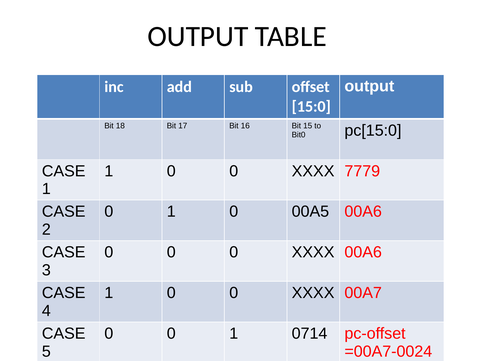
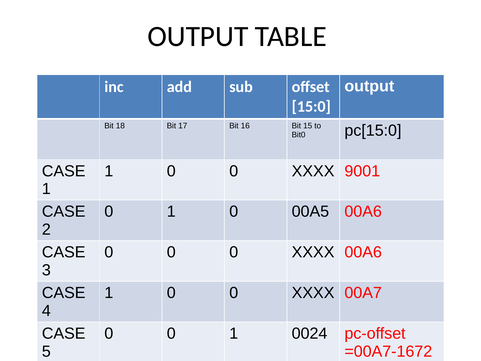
7779: 7779 -> 9001 (362, 171)
0714: 0714 -> 0024 (310, 333)
=00A7-0024: =00A7-0024 -> =00A7-1672 (388, 351)
